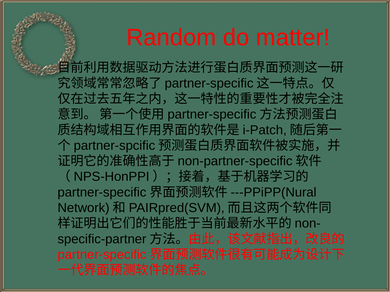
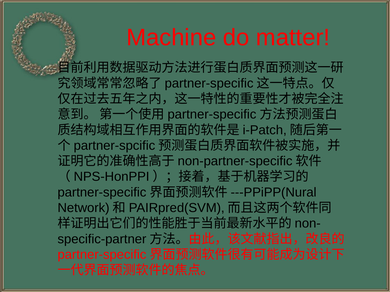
Random: Random -> Machine (171, 38)
